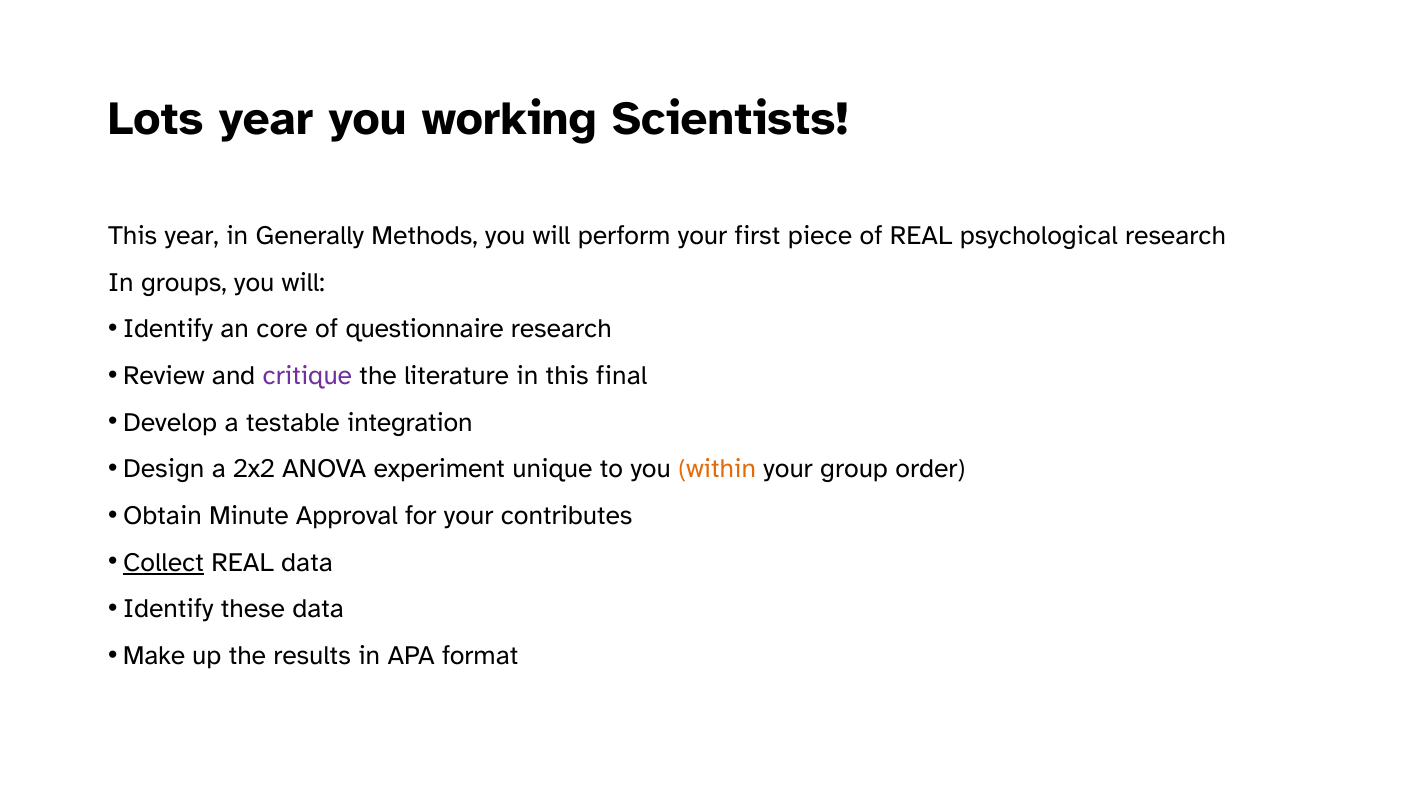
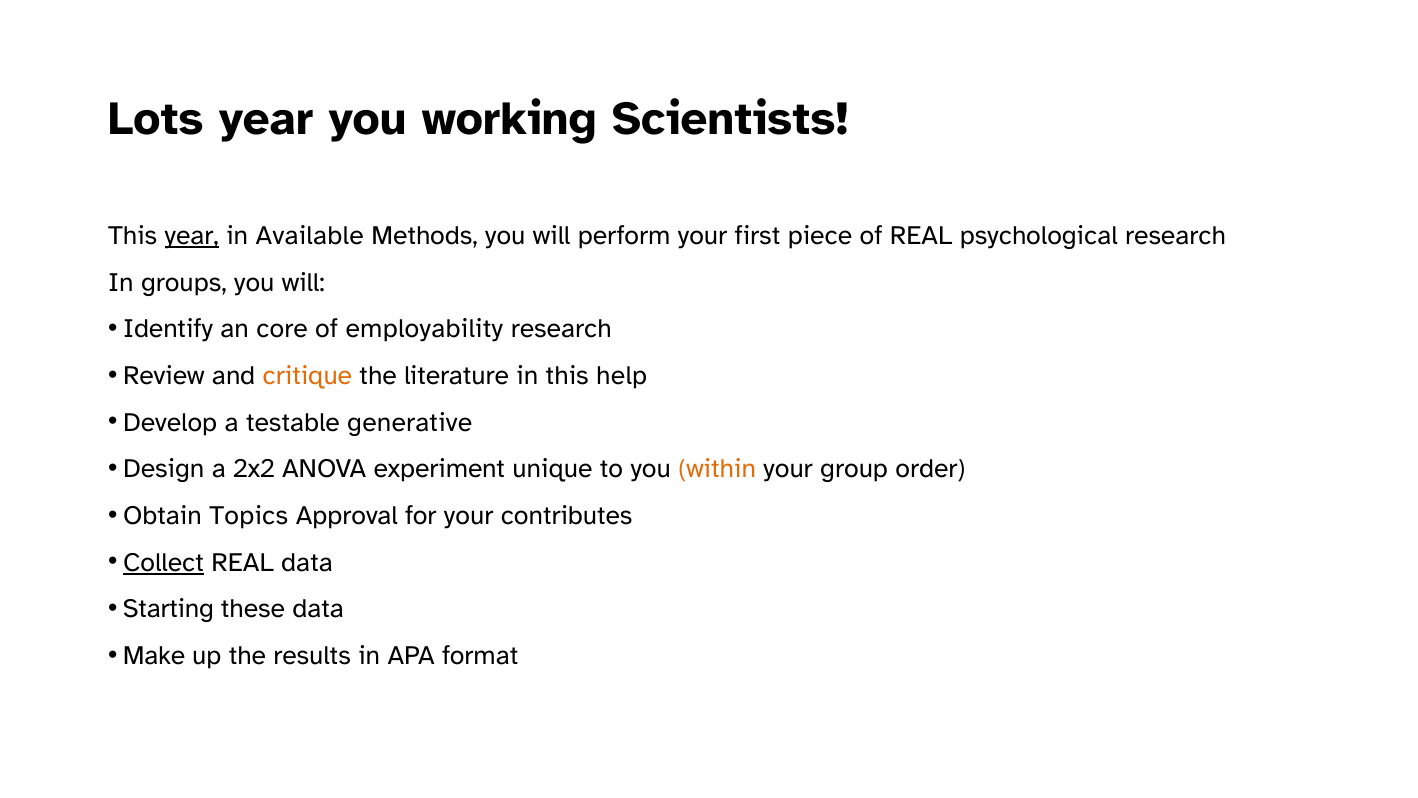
year underline: none -> present (192, 235)
Generally: Generally -> Available (310, 235)
questionnaire: questionnaire -> employability (424, 329)
critique colour: purple -> orange (307, 376)
final: final -> help (622, 376)
integration: integration -> generative (410, 422)
Minute: Minute -> Topics (249, 516)
Identify: Identify -> Starting (168, 609)
